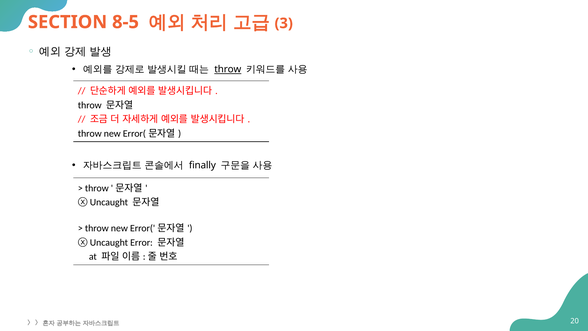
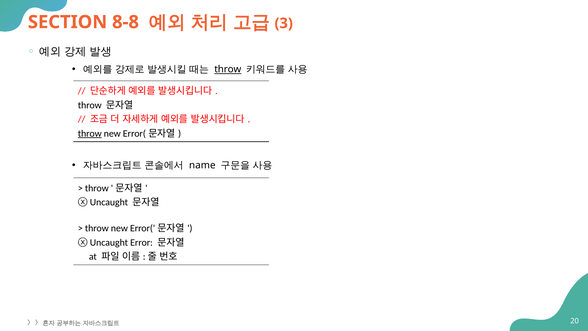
8-5: 8-5 -> 8-8 (125, 22)
throw underline: none -> present (90, 133)
finally: finally -> name (202, 165)
